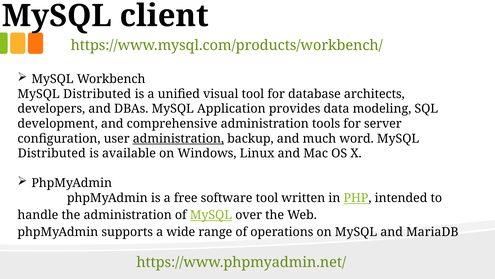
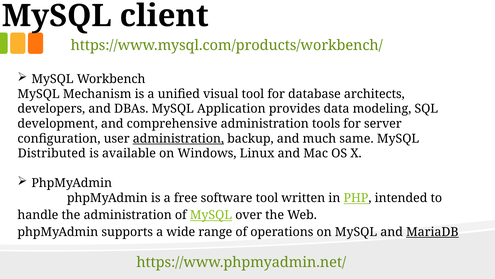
Distributed: Distributed -> Mechanism (97, 94)
word: word -> same (357, 138)
MariaDB underline: none -> present (432, 232)
